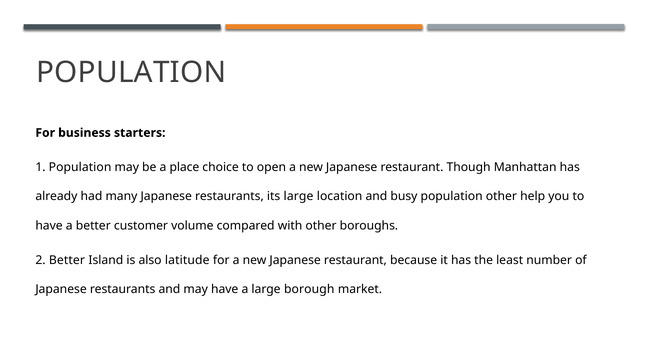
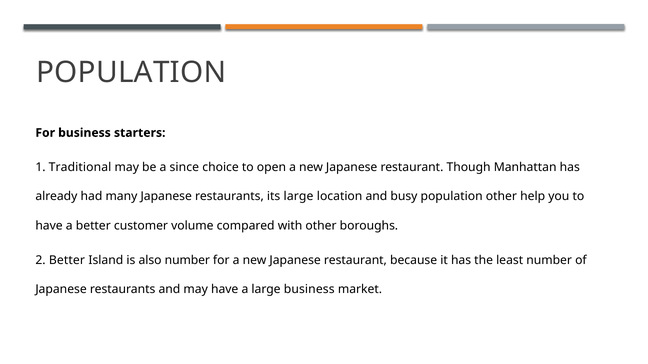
1 Population: Population -> Traditional (80, 168)
place: place -> since (184, 168)
also latitude: latitude -> number (187, 260)
large borough: borough -> business (309, 290)
